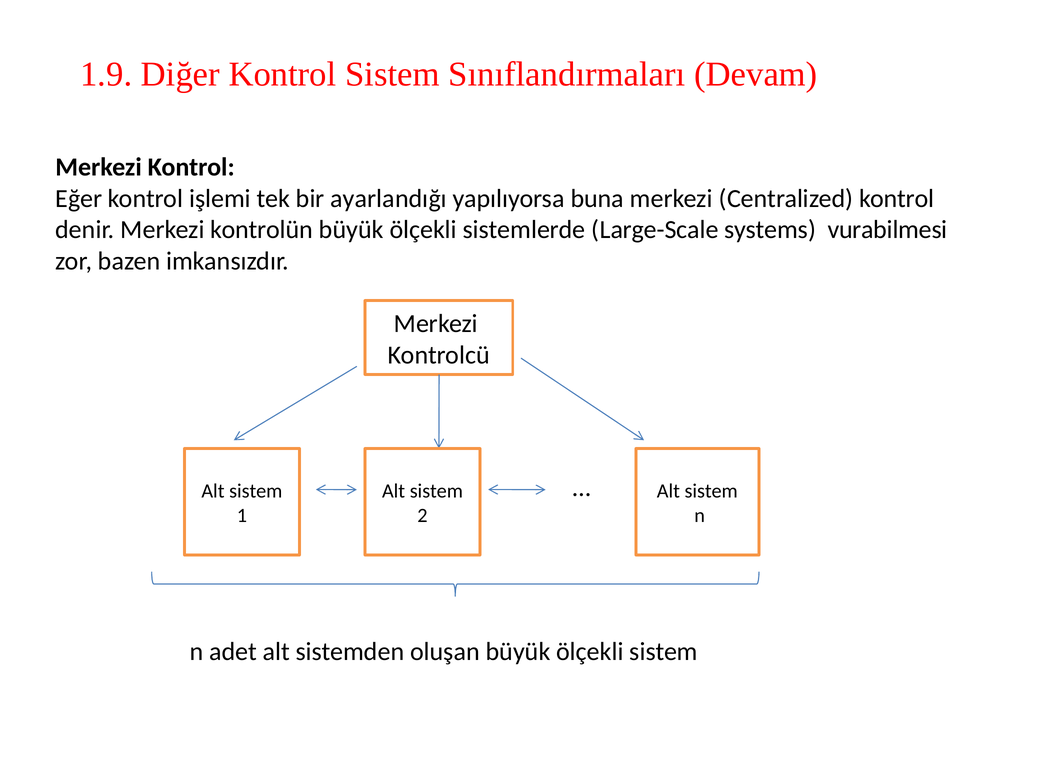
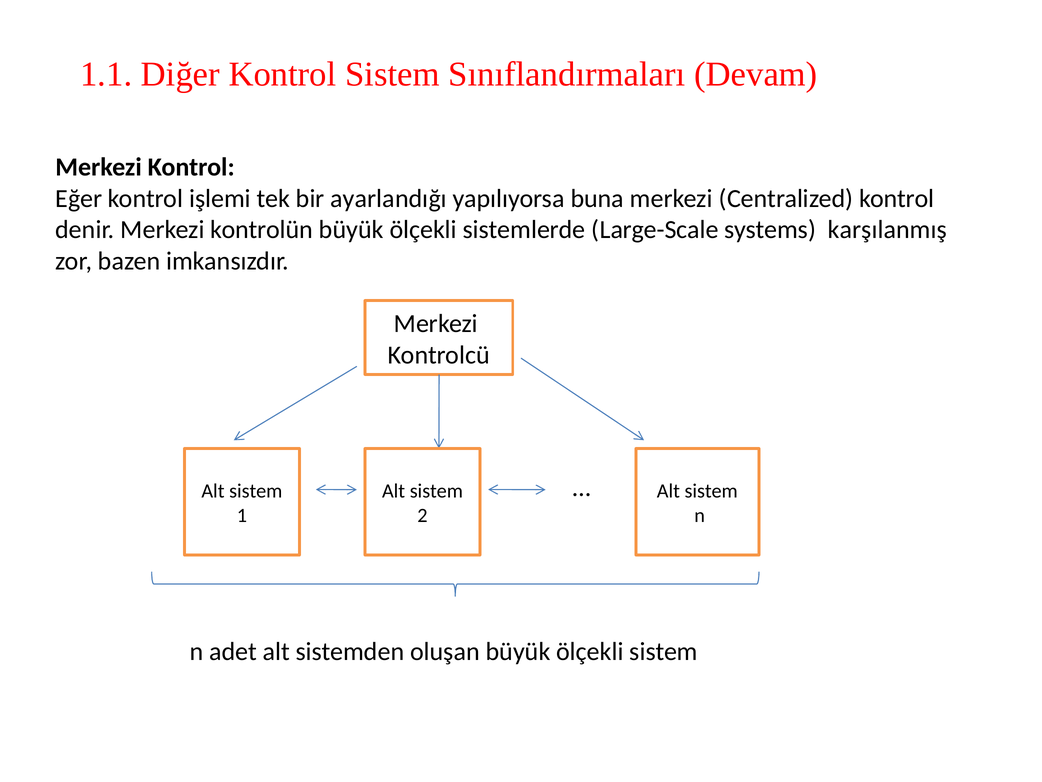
1.9: 1.9 -> 1.1 (106, 74)
vurabilmesi: vurabilmesi -> karşılanmış (887, 230)
